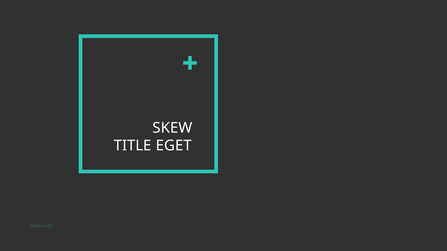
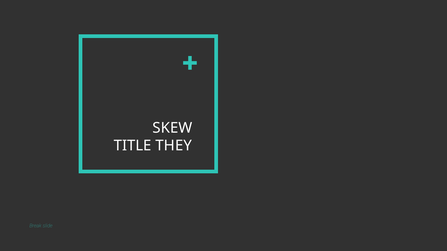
EGET: EGET -> THEY (174, 146)
